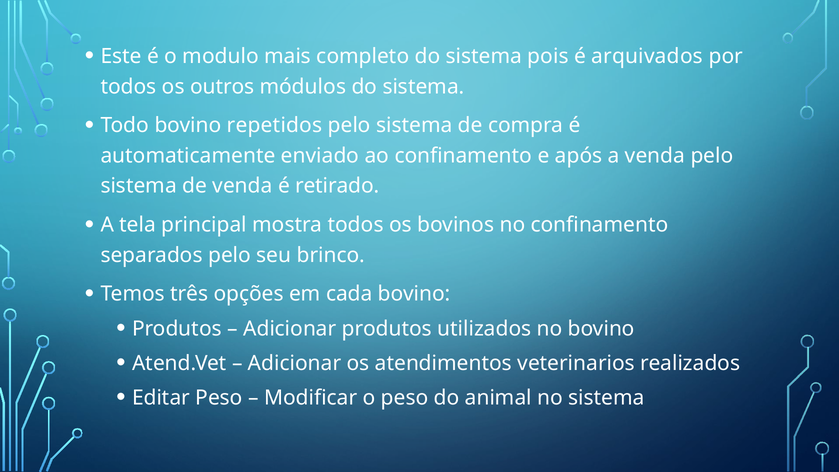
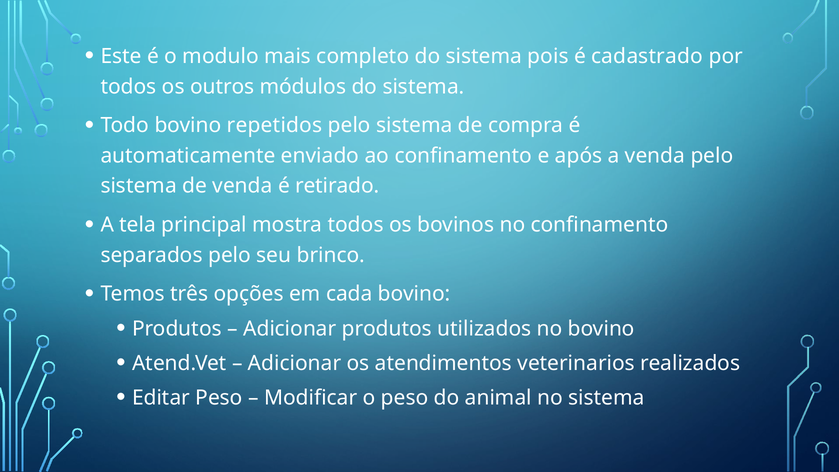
arquivados: arquivados -> cadastrado (647, 56)
